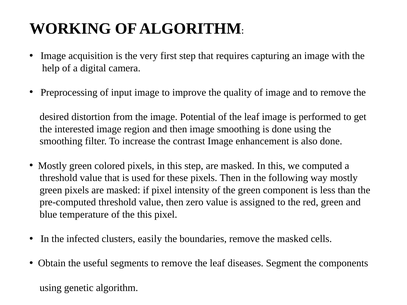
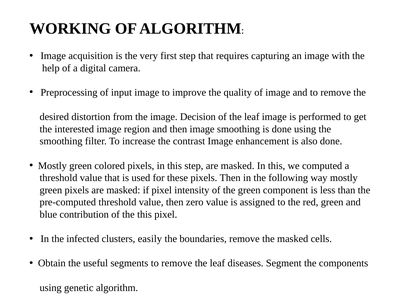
Potential: Potential -> Decision (198, 117)
temperature: temperature -> contribution (84, 215)
